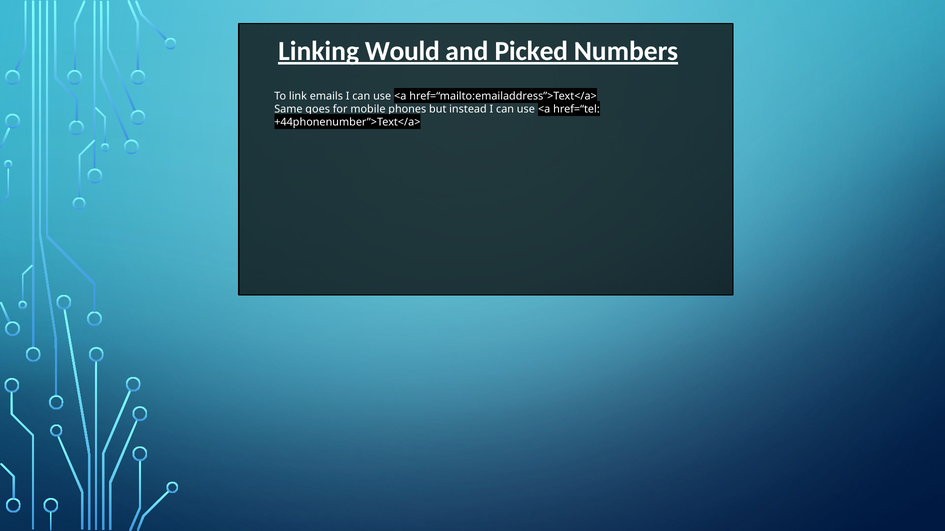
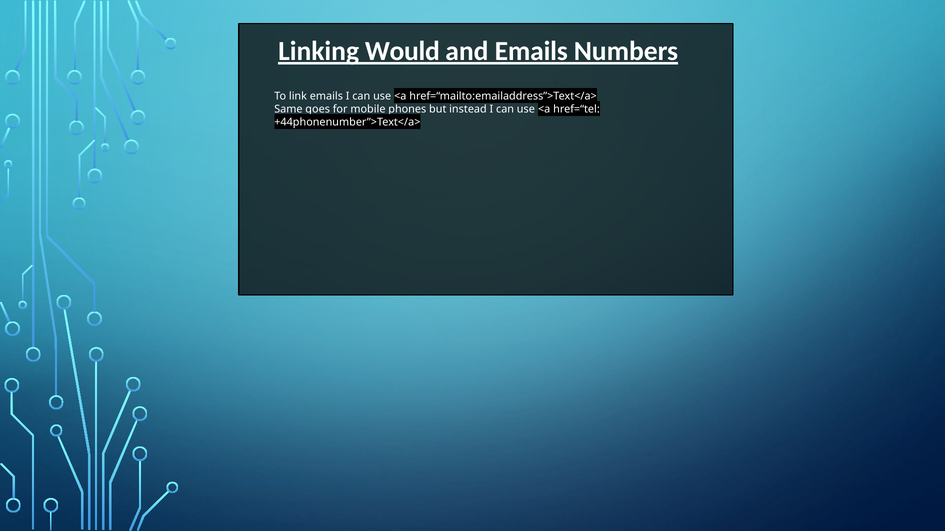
and Picked: Picked -> Emails (531, 51)
